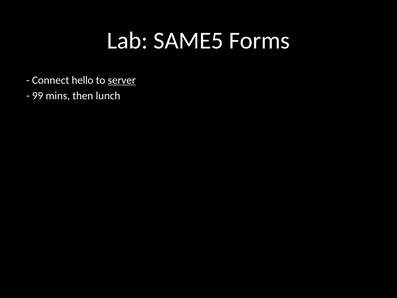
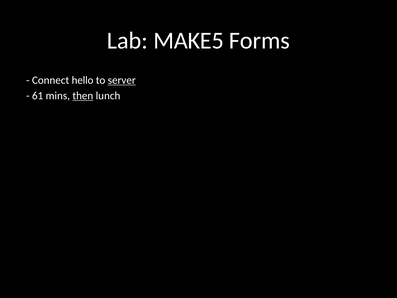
SAME5: SAME5 -> MAKE5 (189, 41)
99: 99 -> 61 (38, 96)
then underline: none -> present (83, 96)
